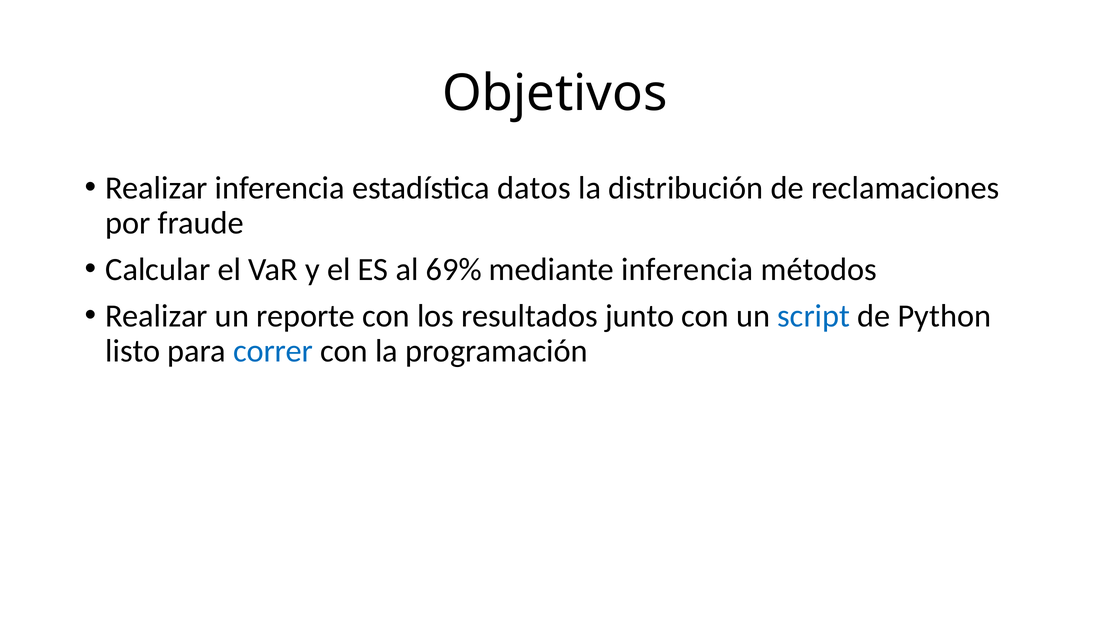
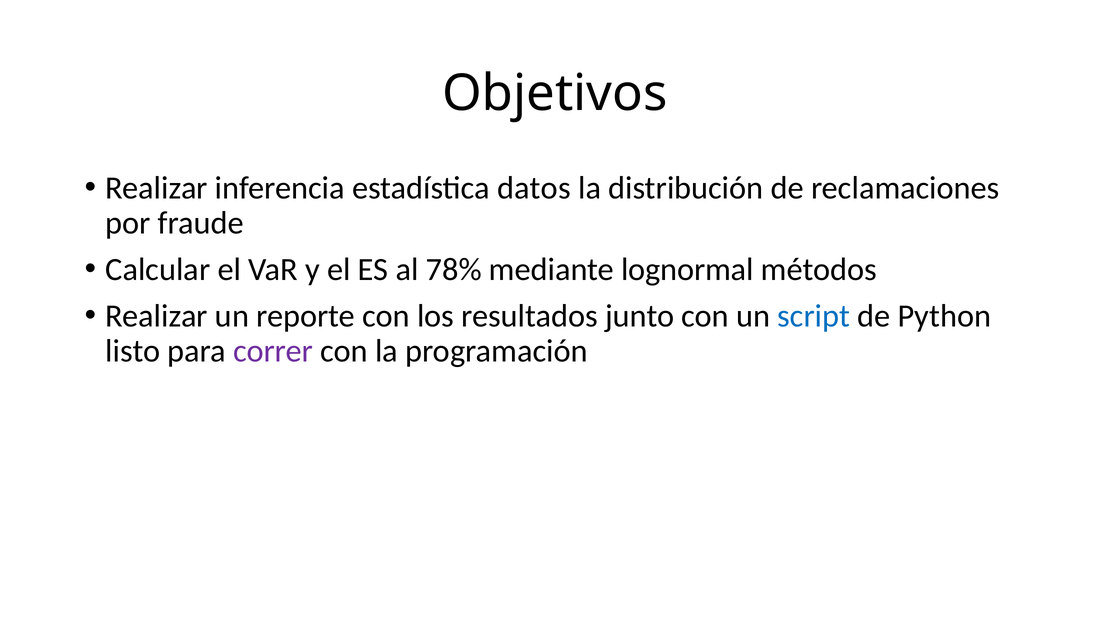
69%: 69% -> 78% (454, 269)
mediante inferencia: inferencia -> lognormal (687, 269)
correr colour: blue -> purple (273, 351)
